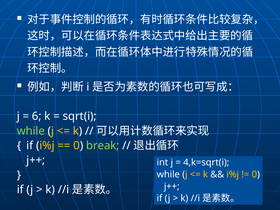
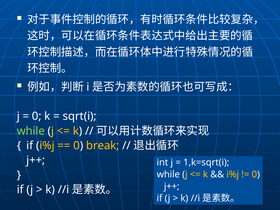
6: 6 -> 0 (37, 116)
break colour: light green -> yellow (103, 146)
4,k=sqrt(i: 4,k=sqrt(i -> 1,k=sqrt(i (206, 162)
